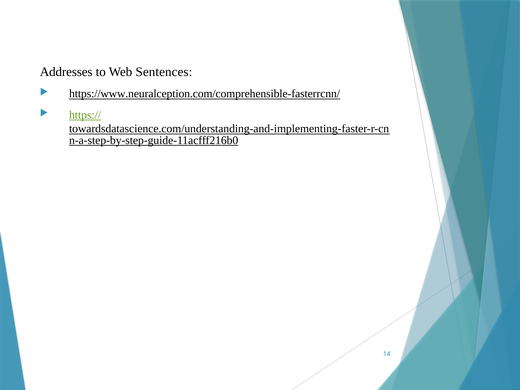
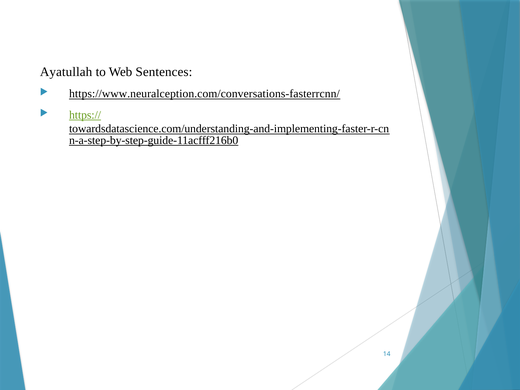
Addresses: Addresses -> Ayatullah (66, 72)
https://www.neuralception.com/comprehensible-fasterrcnn/: https://www.neuralception.com/comprehensible-fasterrcnn/ -> https://www.neuralception.com/conversations-fasterrcnn/ (204, 94)
